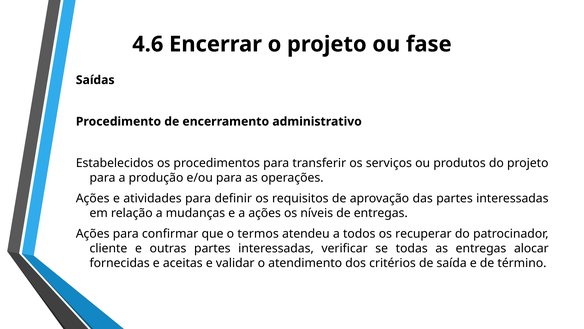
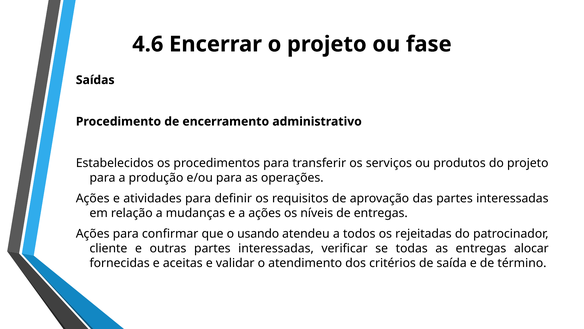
termos: termos -> usando (258, 233)
recuperar: recuperar -> rejeitadas (423, 233)
